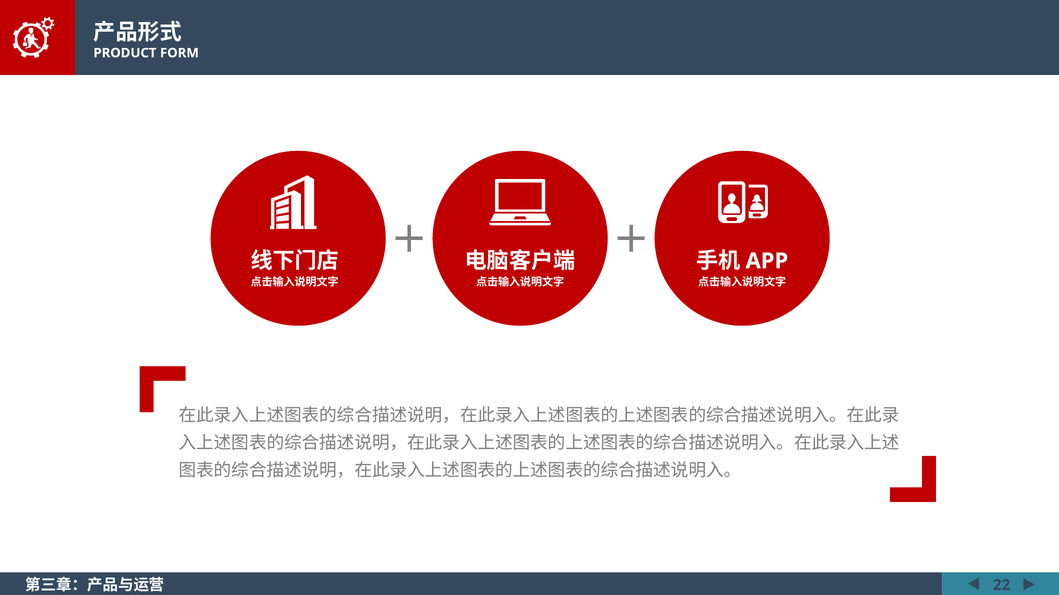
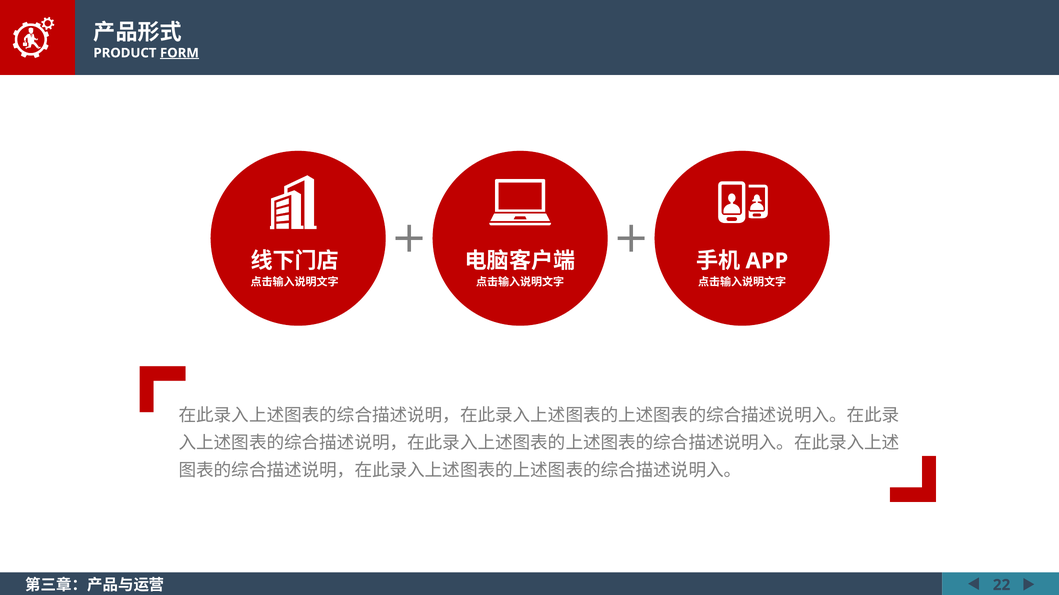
FORM underline: none -> present (179, 53)
